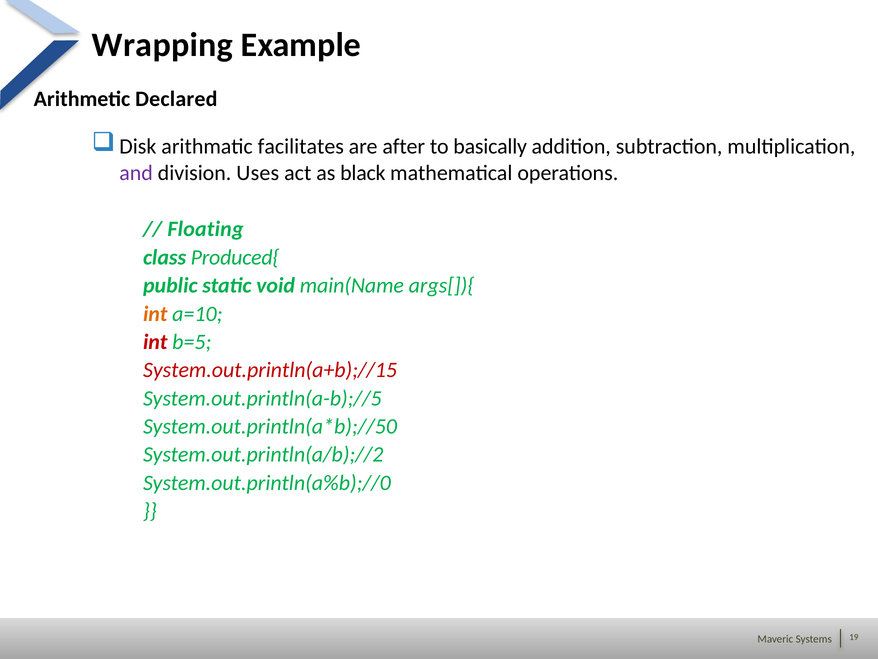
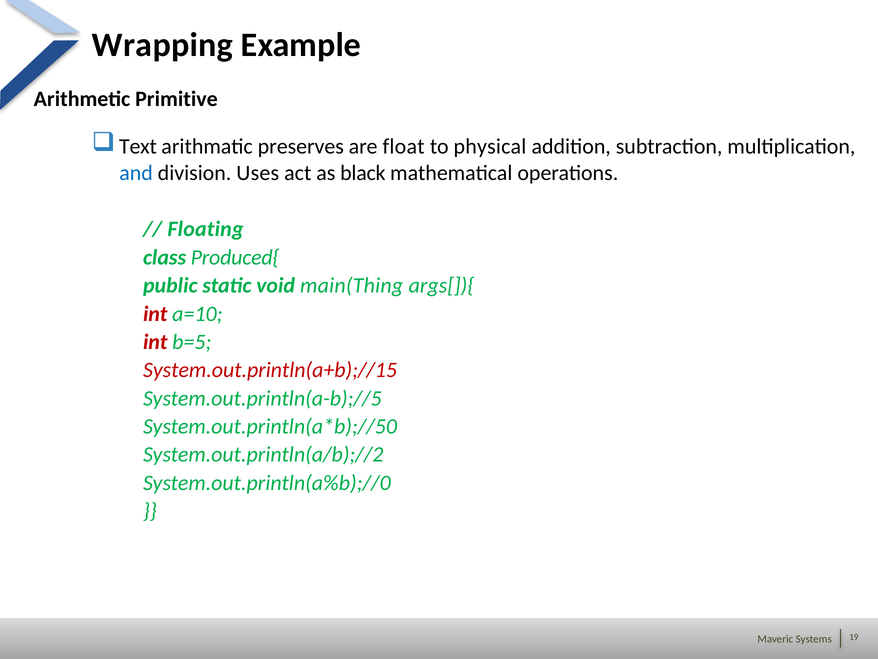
Declared: Declared -> Primitive (176, 99)
Disk: Disk -> Text (138, 146)
facilitates: facilitates -> preserves (301, 146)
after: after -> float (404, 146)
basically: basically -> physical (490, 146)
and colour: purple -> blue (136, 173)
main(Name: main(Name -> main(Thing (352, 285)
int colour: orange -> red (155, 314)
